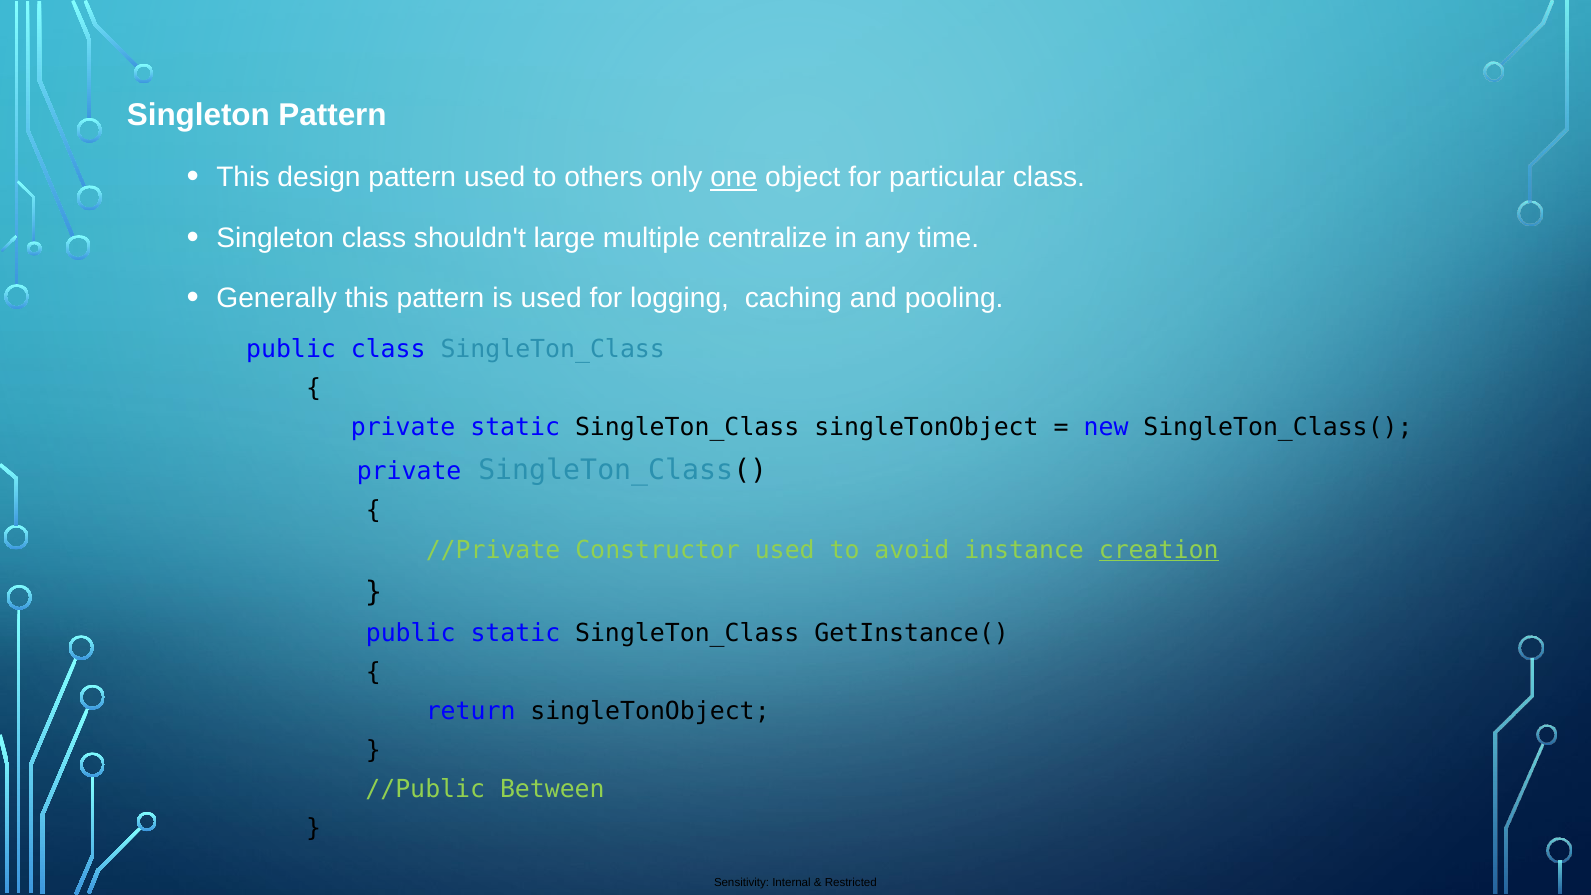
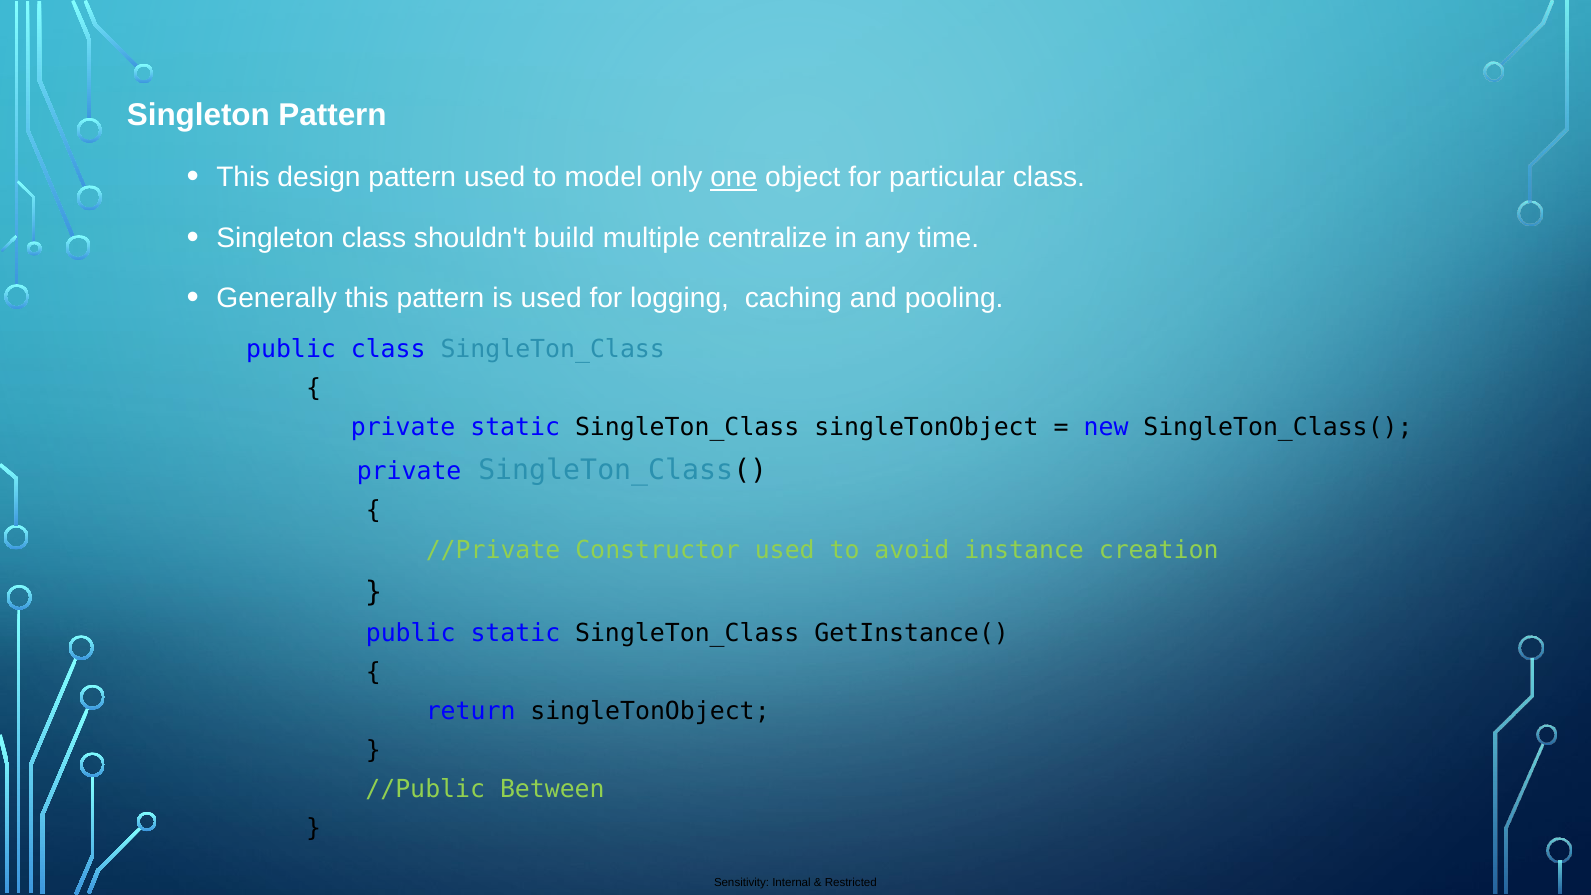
others: others -> model (604, 178)
large: large -> build (564, 238)
creation underline: present -> none (1159, 550)
